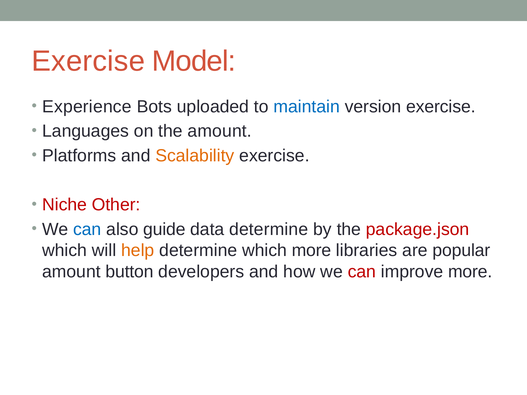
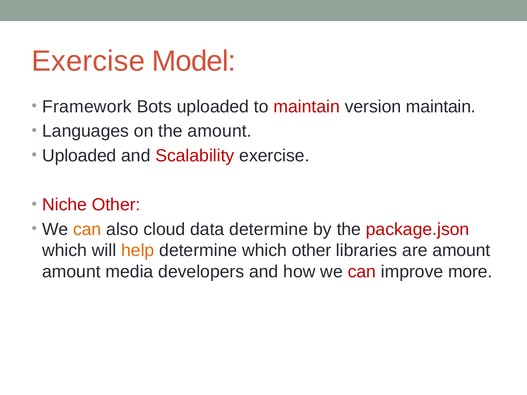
Experience: Experience -> Framework (87, 107)
maintain colour: blue -> red (307, 107)
version exercise: exercise -> maintain (441, 107)
Platforms: Platforms -> Uploaded (79, 156)
Scalability colour: orange -> red (195, 156)
can colour: blue -> orange (87, 230)
guide: guide -> cloud (164, 230)
which more: more -> other (312, 251)
are popular: popular -> amount (461, 251)
button: button -> media (129, 272)
